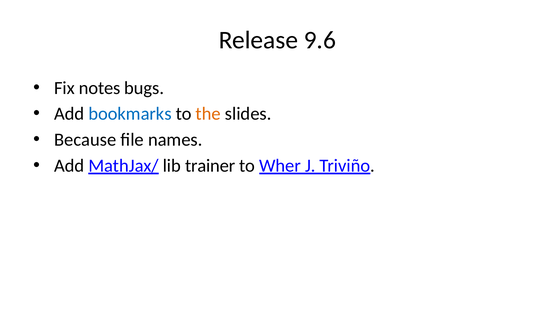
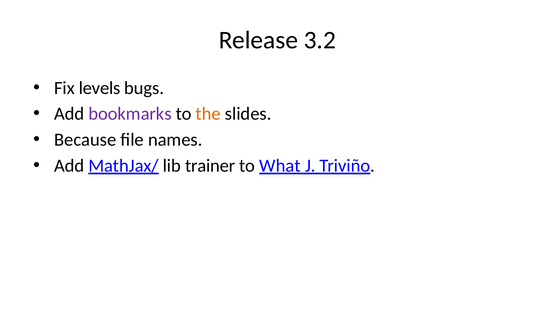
9.6: 9.6 -> 3.2 (320, 40)
notes: notes -> levels (100, 88)
bookmarks colour: blue -> purple (130, 114)
Wher: Wher -> What (280, 166)
